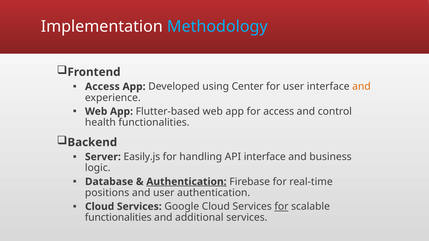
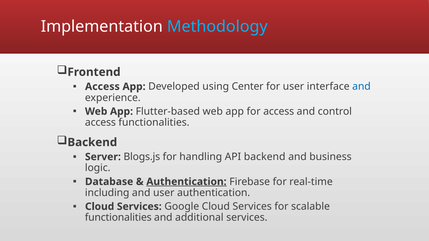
and colour: orange -> blue (361, 87)
health: health -> access (100, 123)
Easily.js: Easily.js -> Blogs.js (142, 157)
API interface: interface -> backend (265, 157)
positions: positions -> including (107, 193)
for underline: present -> none (281, 207)
